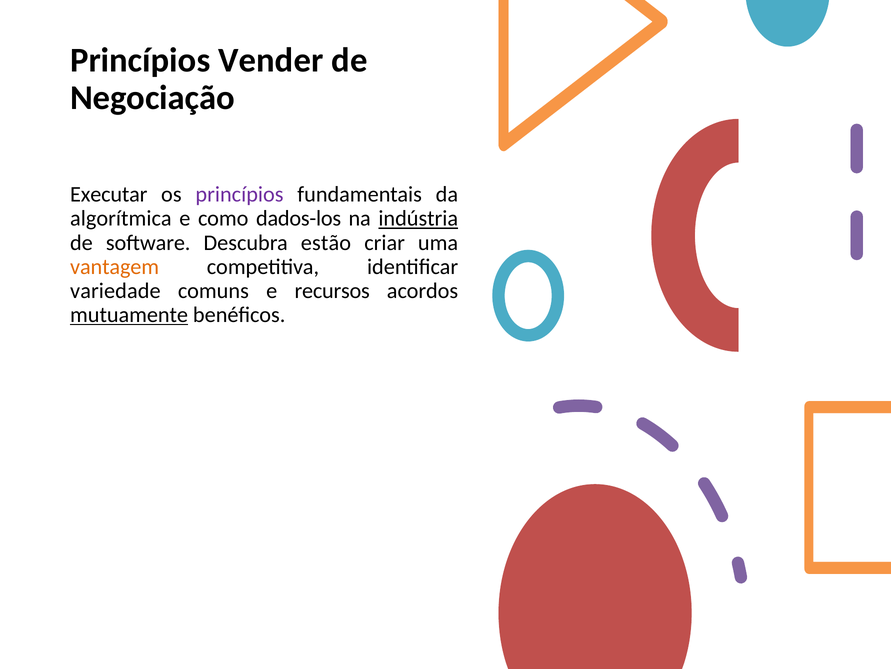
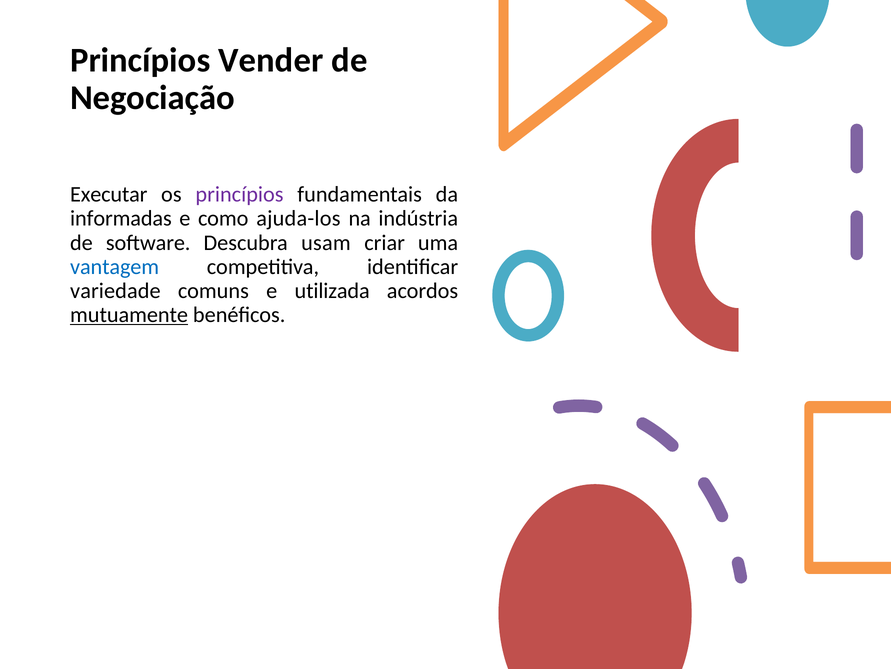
algorítmica: algorítmica -> informadas (121, 218)
dados-los: dados-los -> ajuda-los (298, 218)
indústria underline: present -> none (418, 218)
estão: estão -> usam (326, 242)
vantagem colour: orange -> blue (115, 266)
recursos: recursos -> utilizada (332, 291)
